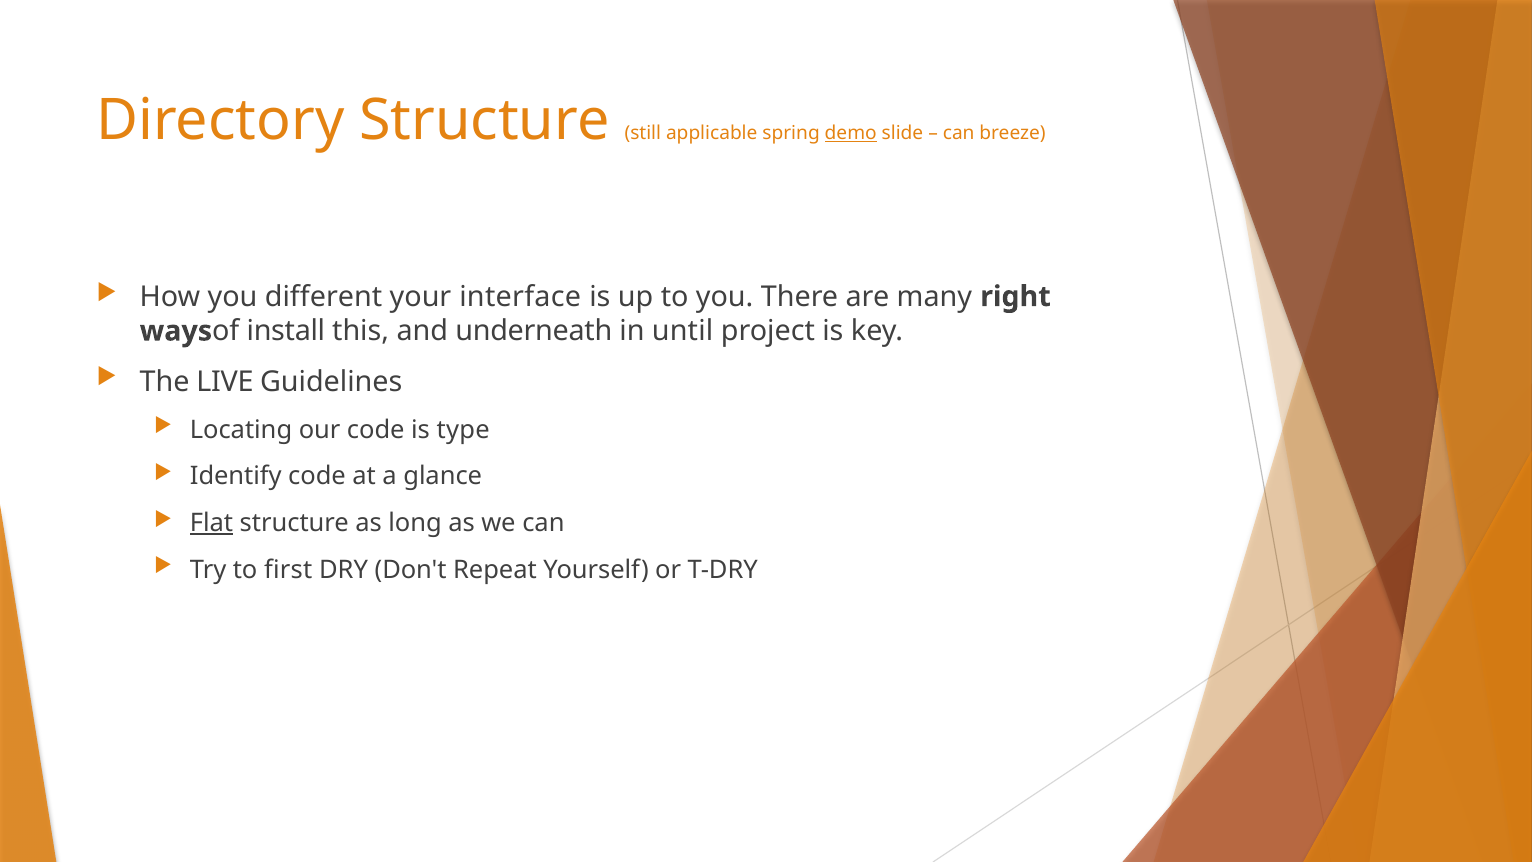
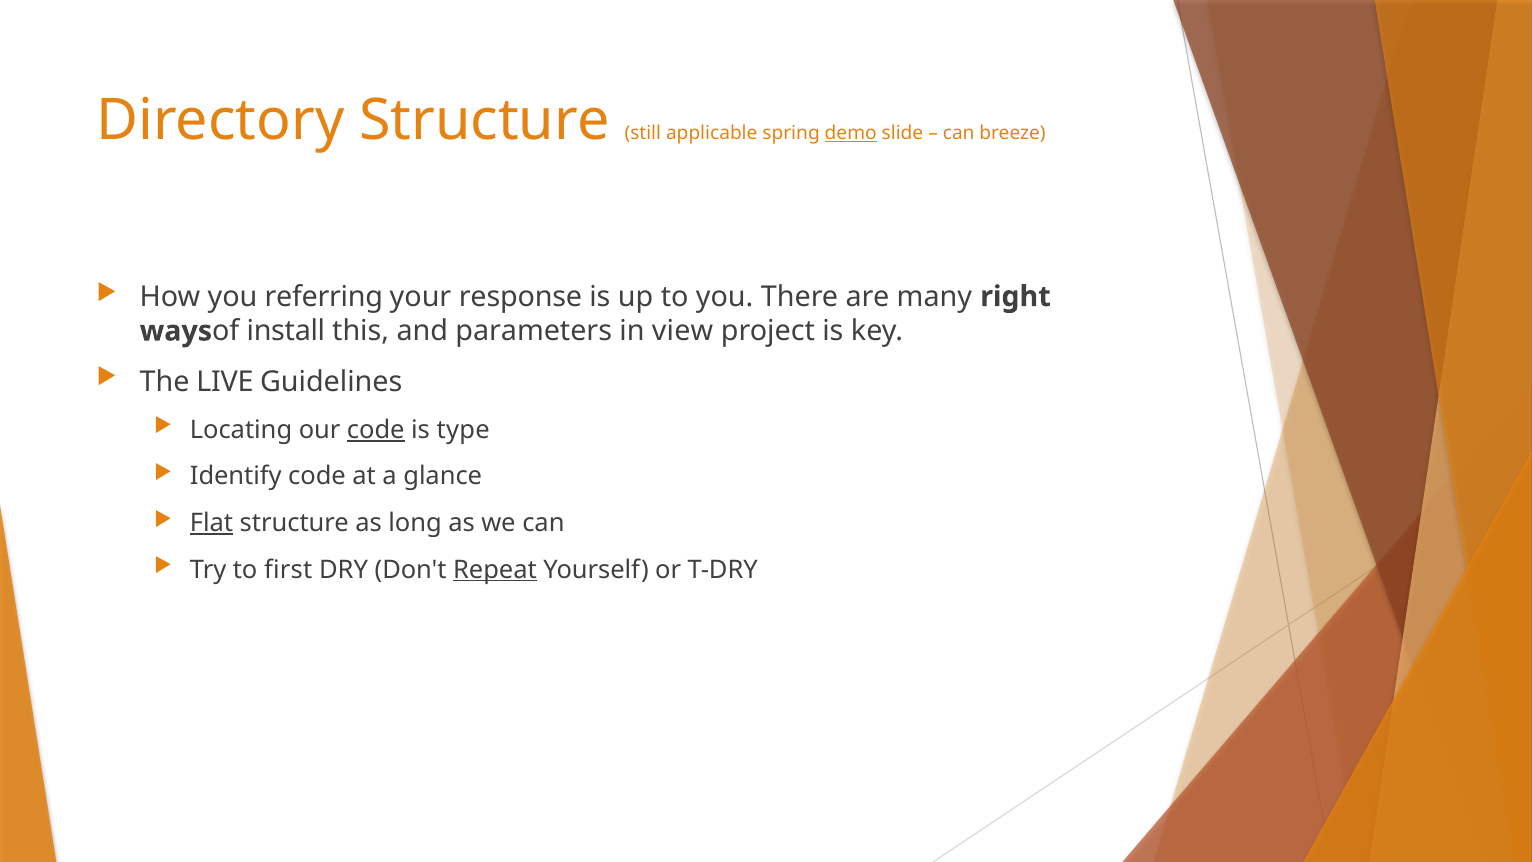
different: different -> referring (324, 296)
interface: interface -> response (520, 296)
underneath: underneath -> parameters (534, 331)
until: until -> view (683, 331)
code underline: none -> present (376, 430)
Repeat underline: none -> present (495, 569)
